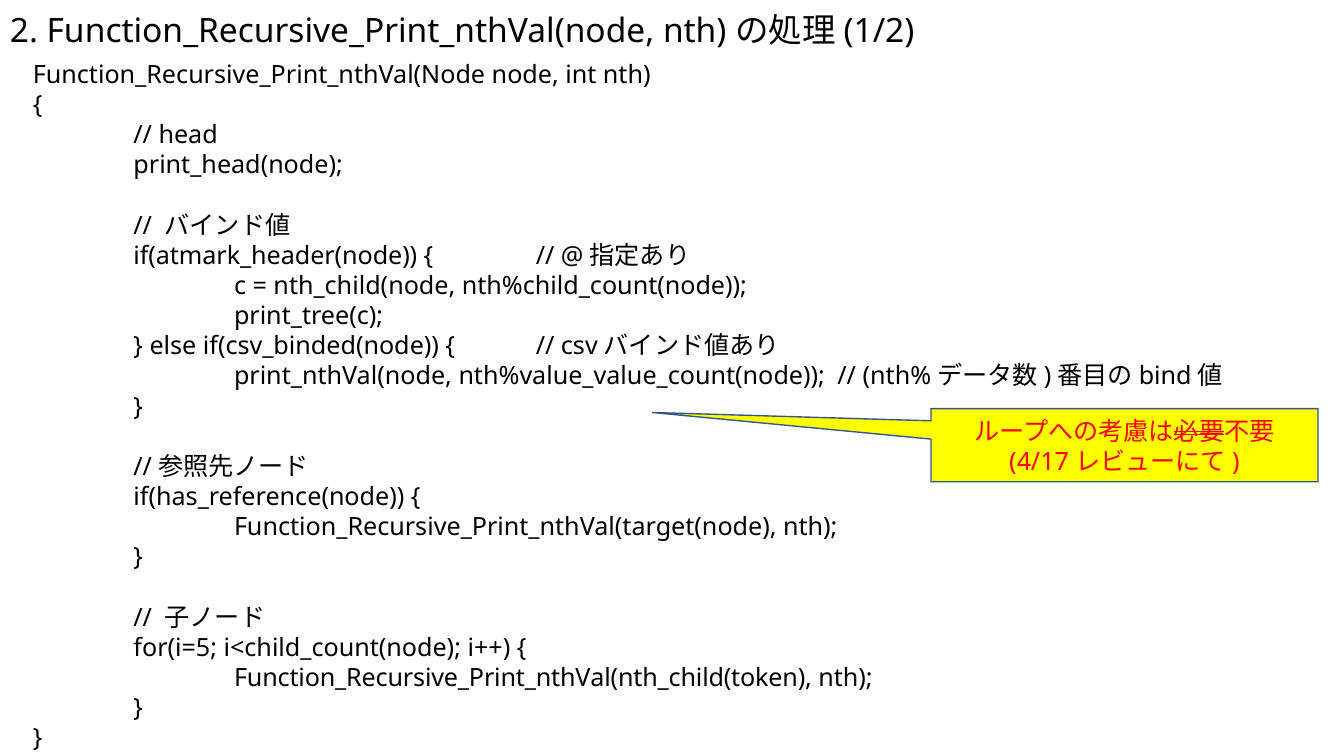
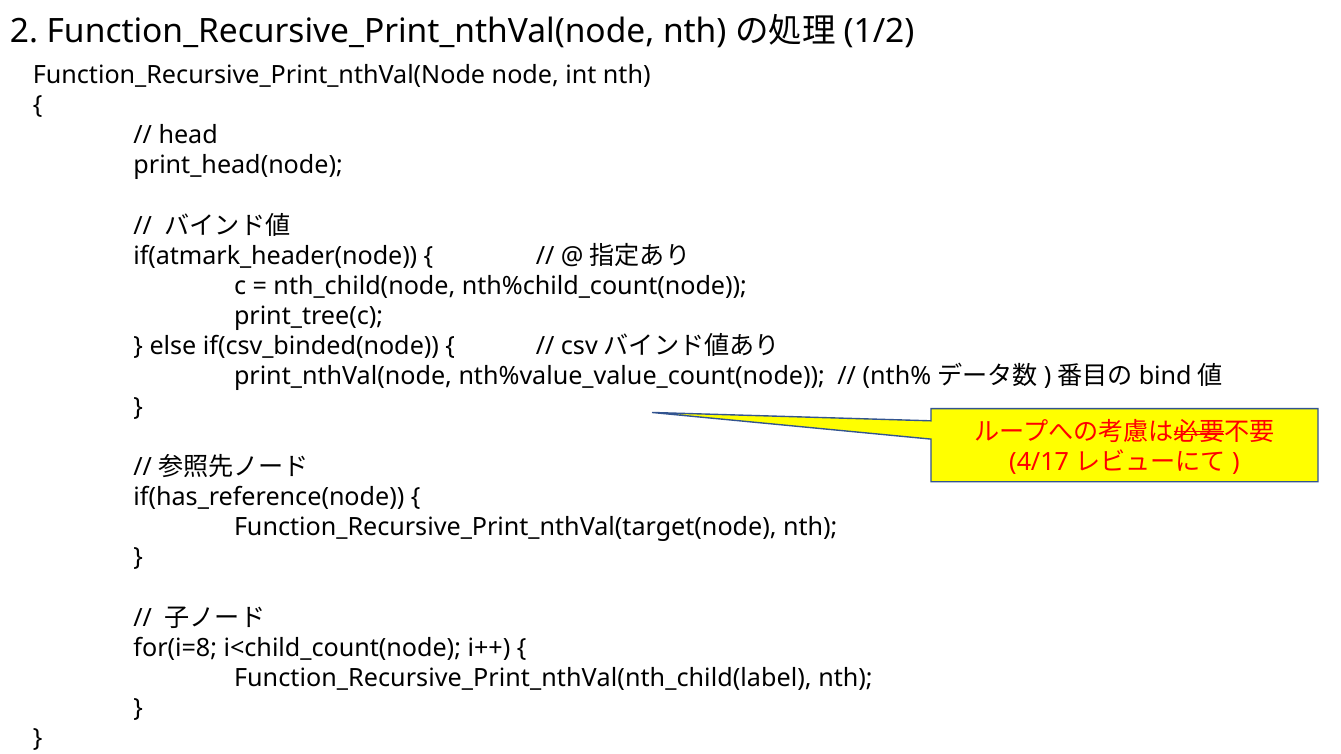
for(i=5: for(i=5 -> for(i=8 (175, 648)
Function_Recursive_Print_nthVal(nth_child(token: Function_Recursive_Print_nthVal(nth_child(token -> Function_Recursive_Print_nthVal(nth_child(label (523, 679)
